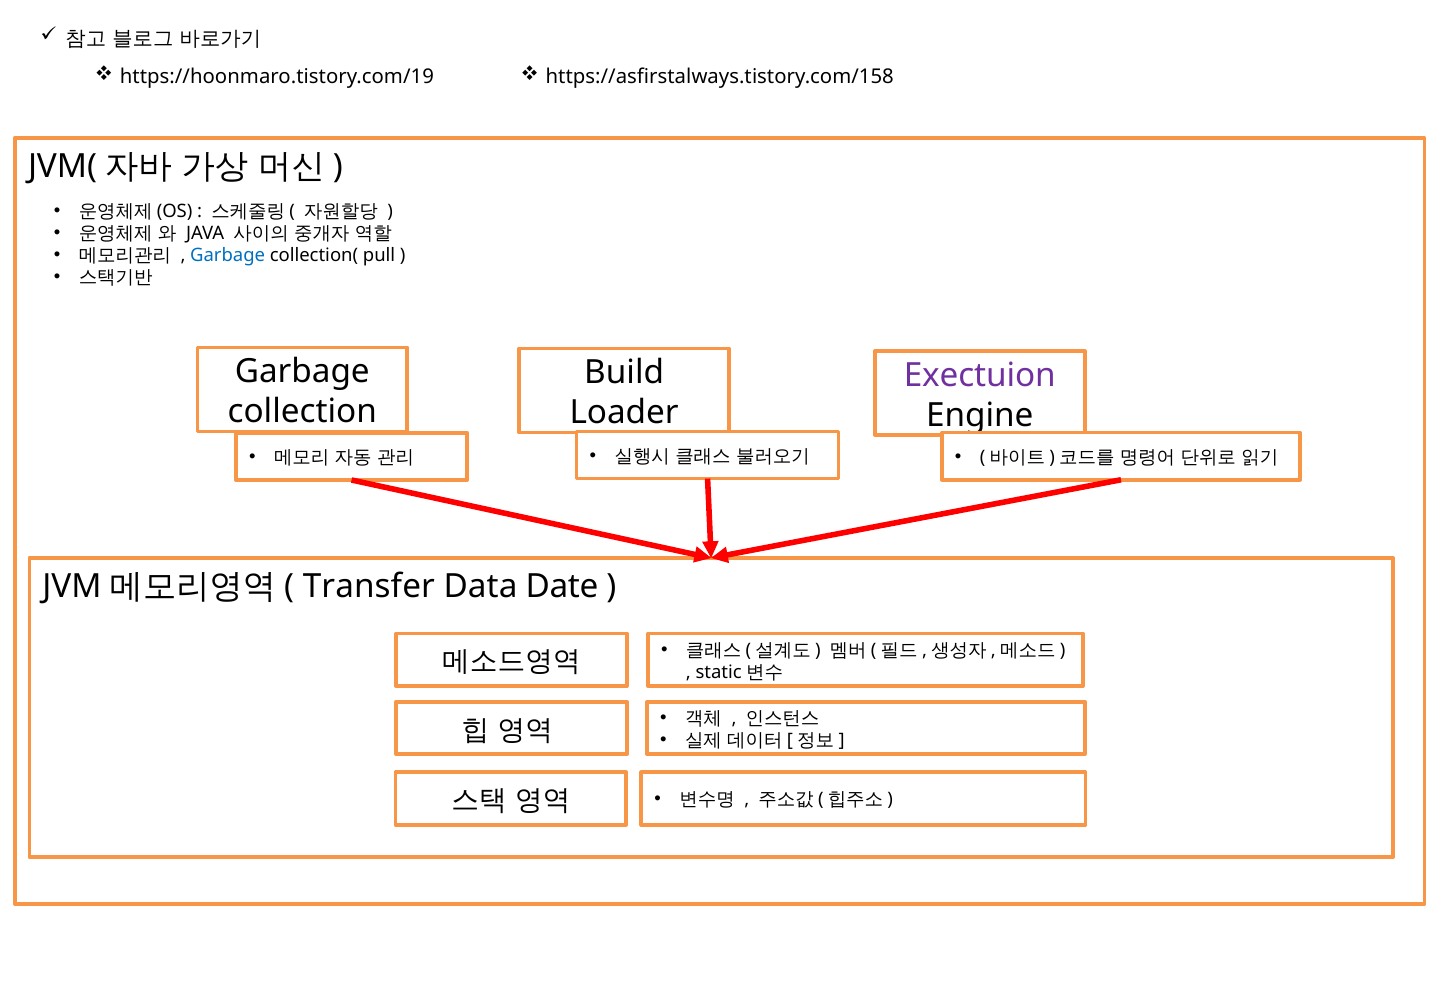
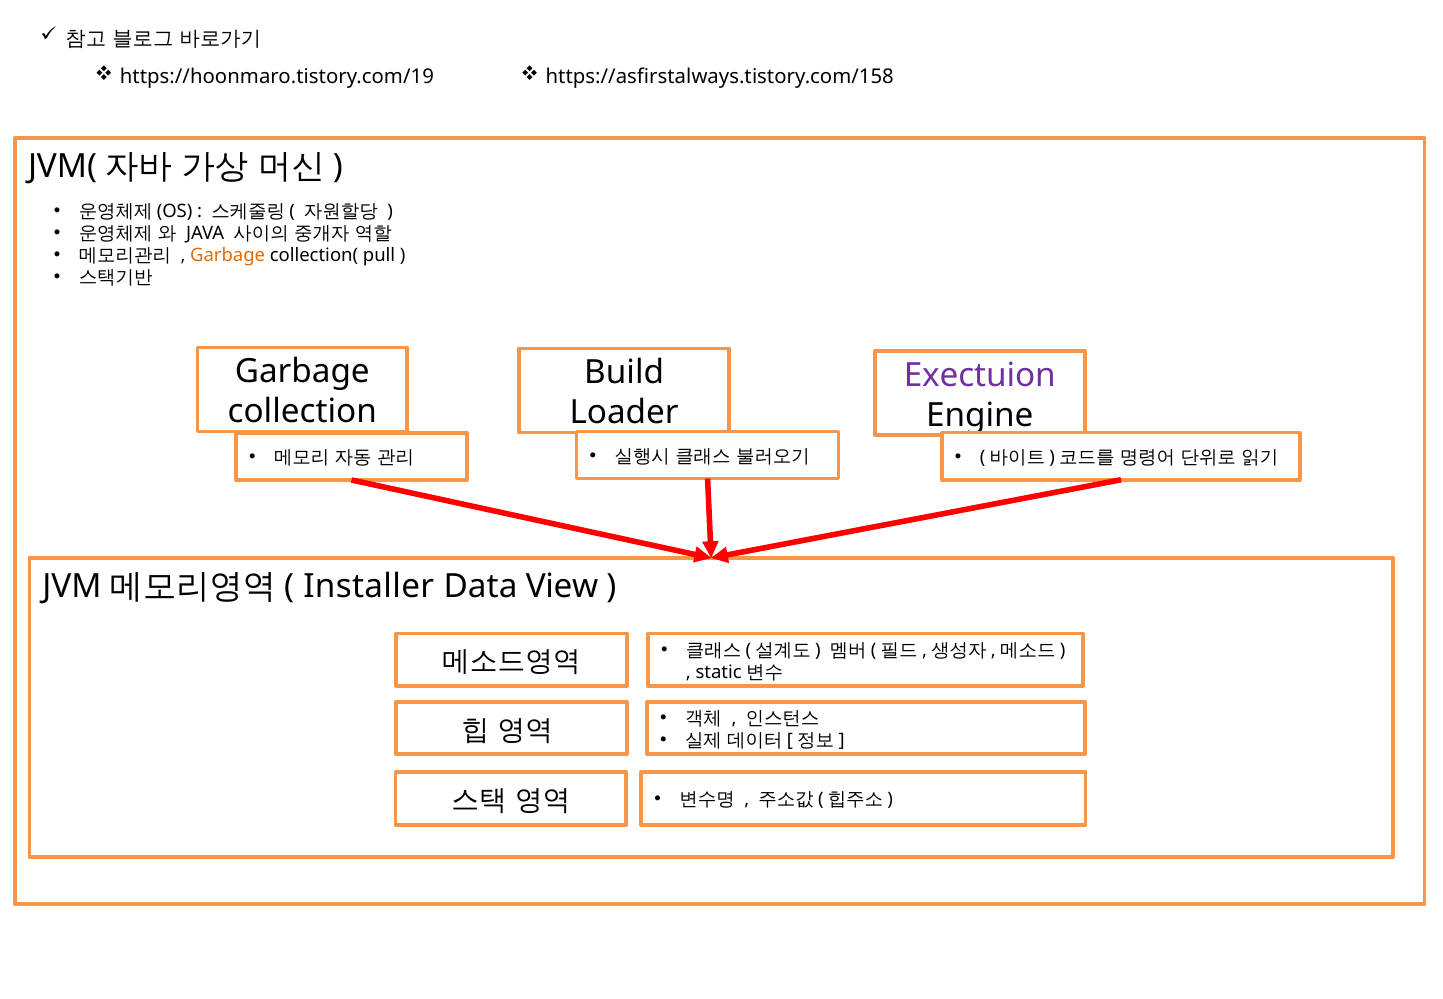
Garbage colour: blue -> orange (228, 256)
Transfer: Transfer -> Installer (369, 587)
Date: Date -> View (562, 587)
